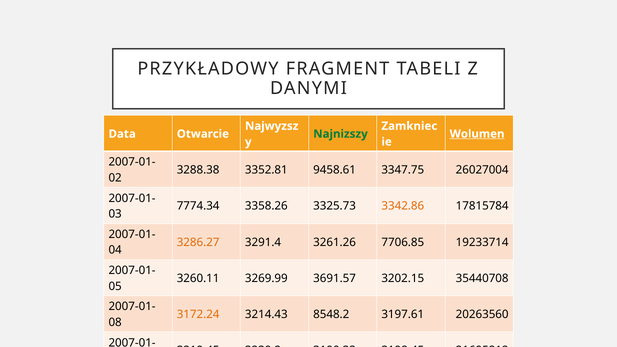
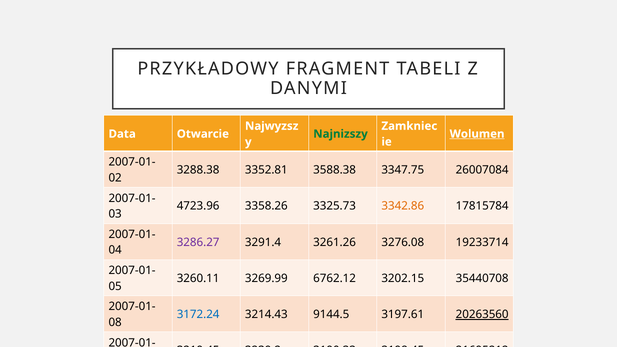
9458.61: 9458.61 -> 3588.38 (335, 170)
26027004: 26027004 -> 26007084 (482, 170)
7774.34: 7774.34 -> 4723.96 (198, 206)
3286.27 colour: orange -> purple (198, 242)
7706.85: 7706.85 -> 3276.08 (403, 242)
3691.57: 3691.57 -> 6762.12 (335, 278)
3172.24 colour: orange -> blue (198, 315)
8548.2: 8548.2 -> 9144.5 (331, 315)
20263560 underline: none -> present (482, 315)
